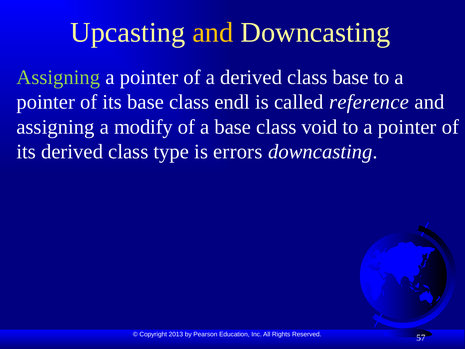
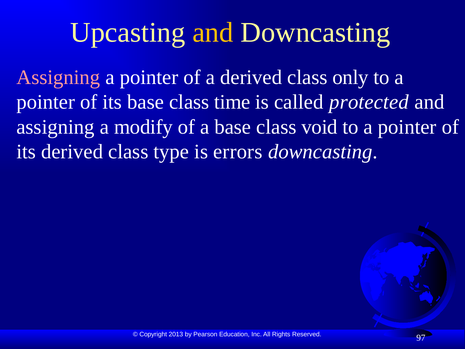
Assigning colour: light green -> pink (58, 77)
class base: base -> only (350, 77)
endl: endl -> time (232, 102)
reference: reference -> protected (369, 102)
57: 57 -> 97 (421, 338)
